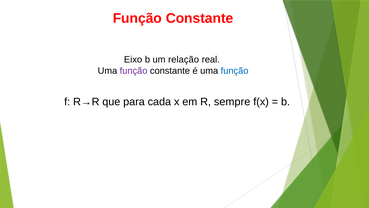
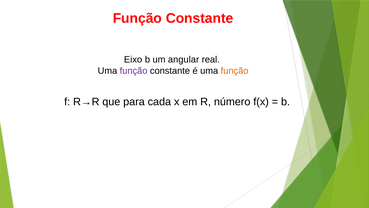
relação: relação -> angular (184, 59)
função colour: blue -> orange (235, 71)
sempre: sempre -> número (232, 102)
